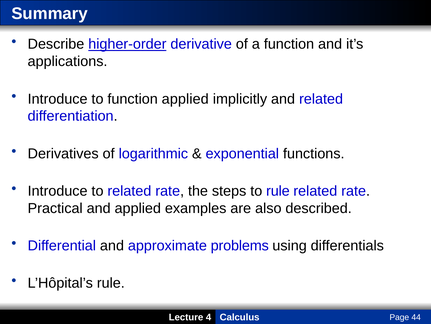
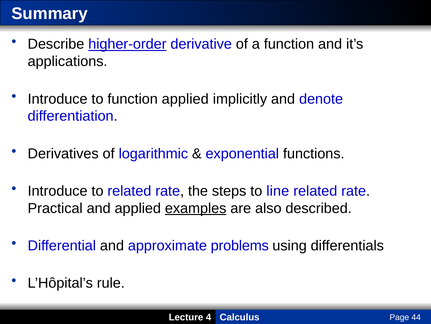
and related: related -> denote (321, 99)
to rule: rule -> line (278, 191)
examples underline: none -> present (196, 208)
